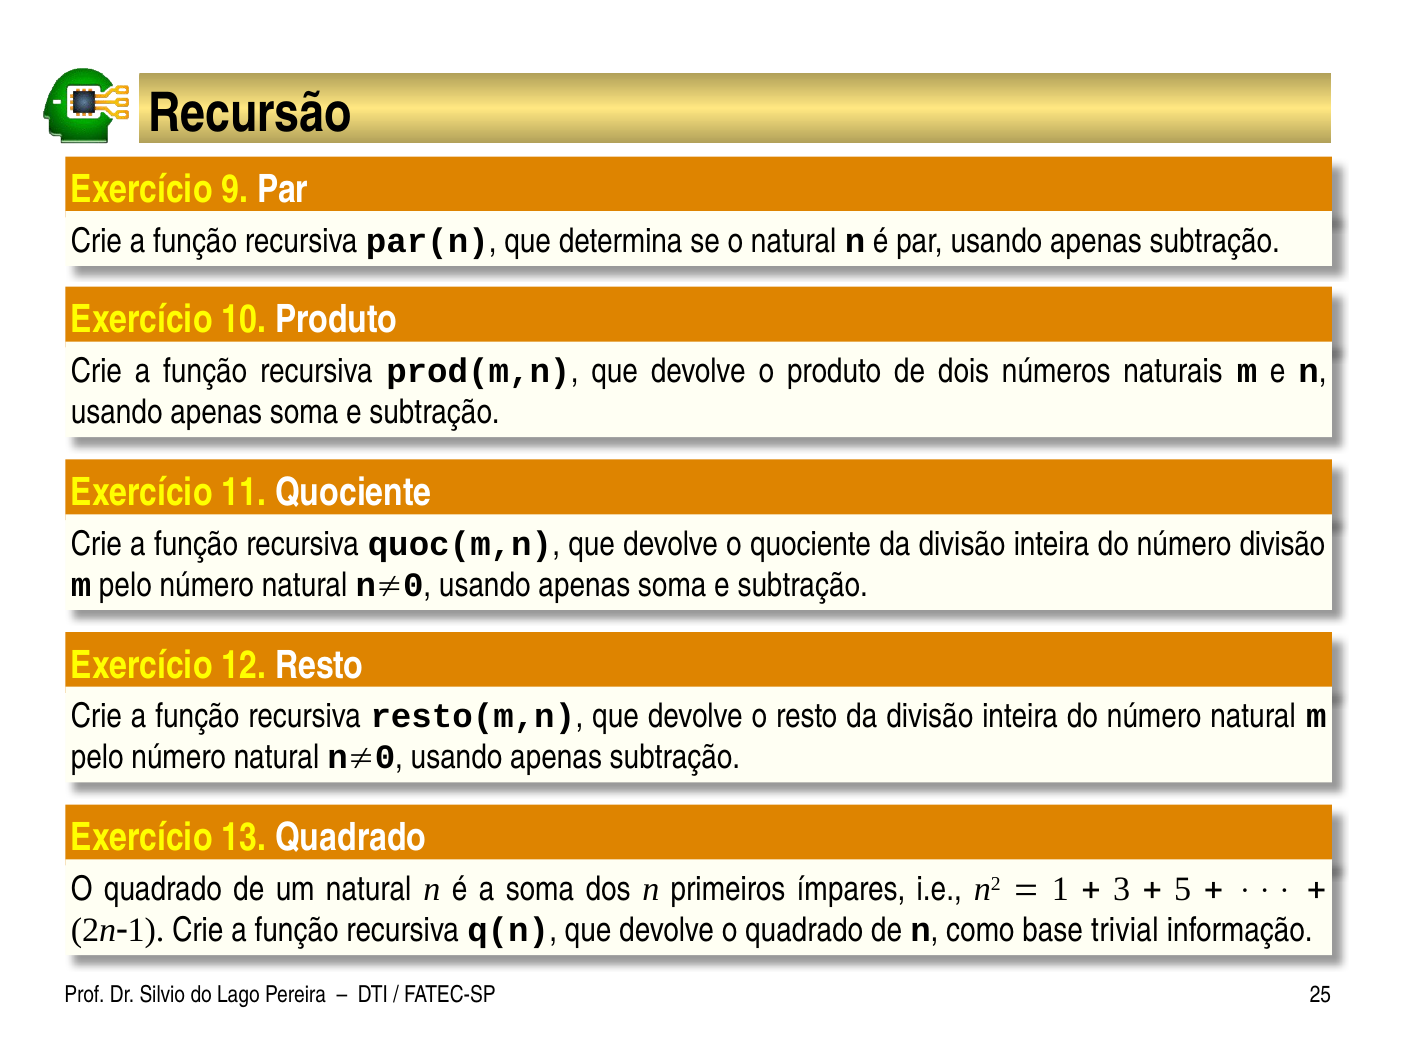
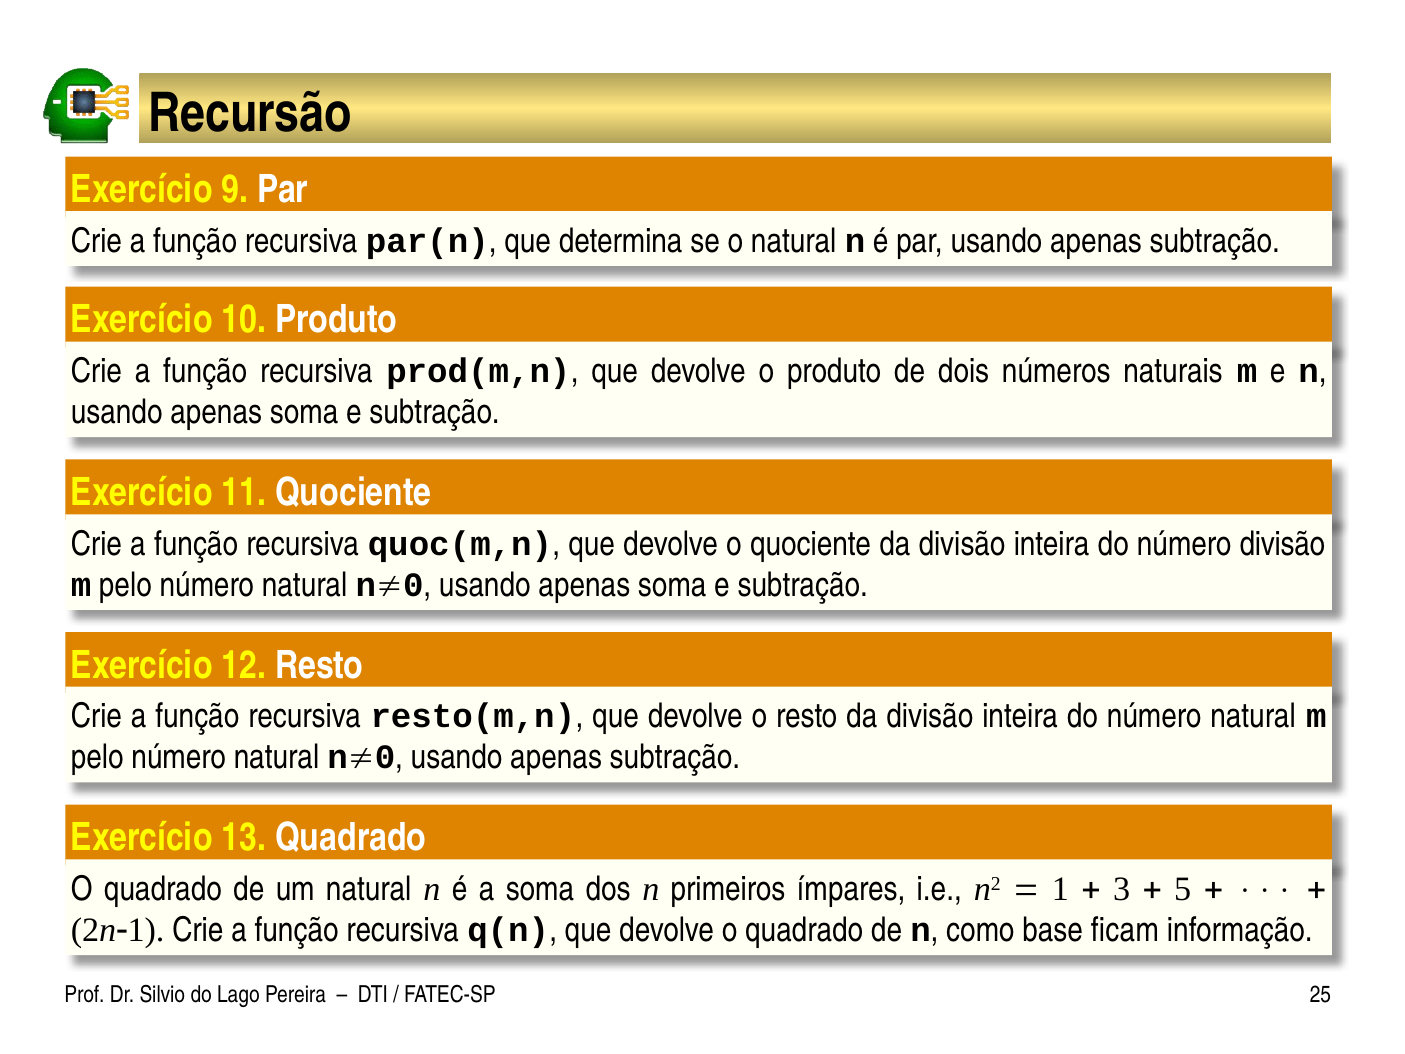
trivial: trivial -> ficam (1125, 930)
